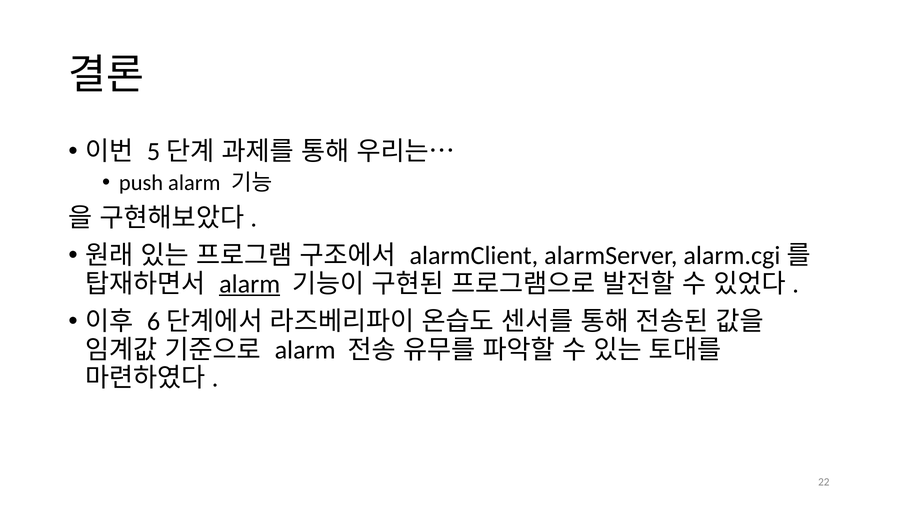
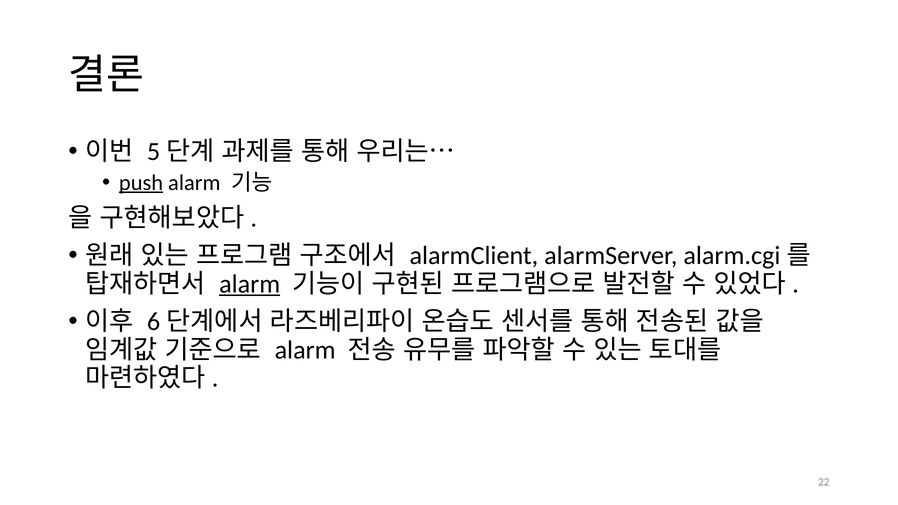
push underline: none -> present (141, 183)
